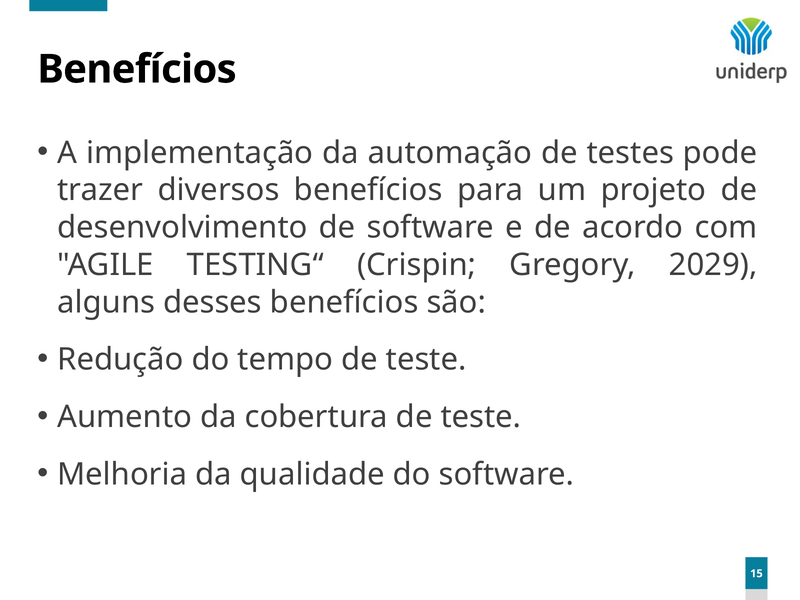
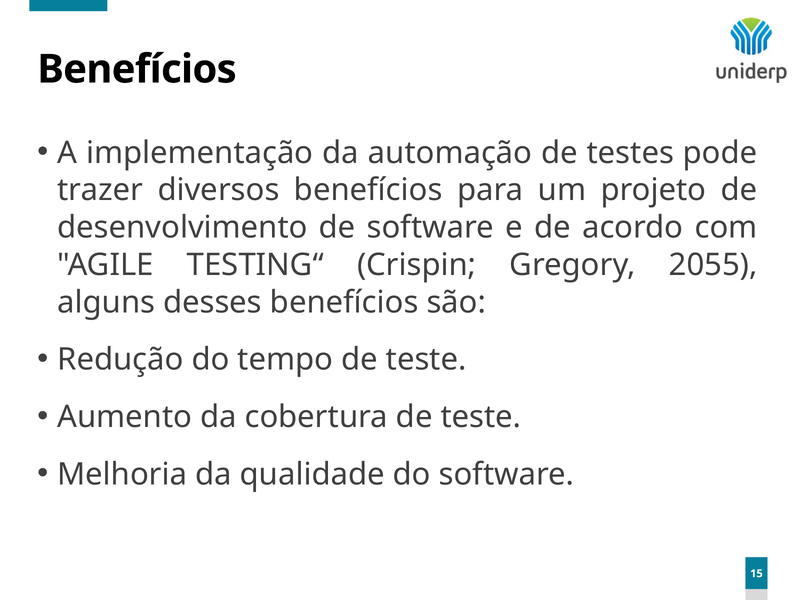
2029: 2029 -> 2055 (713, 265)
